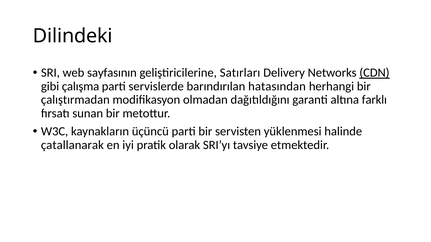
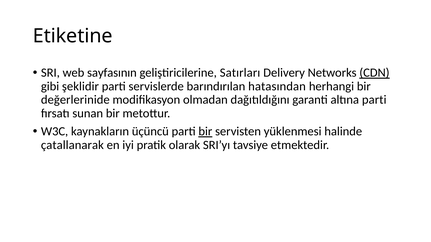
Dilindeki: Dilindeki -> Etiketine (73, 36)
çalışma: çalışma -> şeklidir (80, 86)
çalıştırmadan: çalıştırmadan -> değerlerinide (75, 100)
altına farklı: farklı -> parti (374, 100)
bir underline: none -> present (205, 132)
